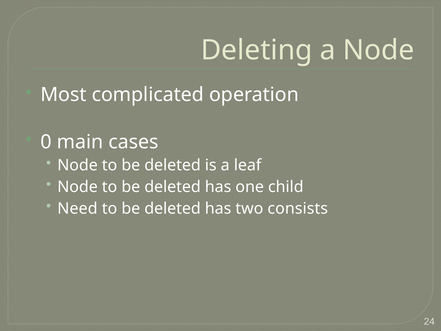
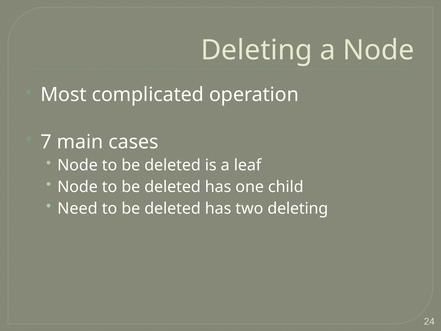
0: 0 -> 7 (46, 142)
two consists: consists -> deleting (298, 208)
